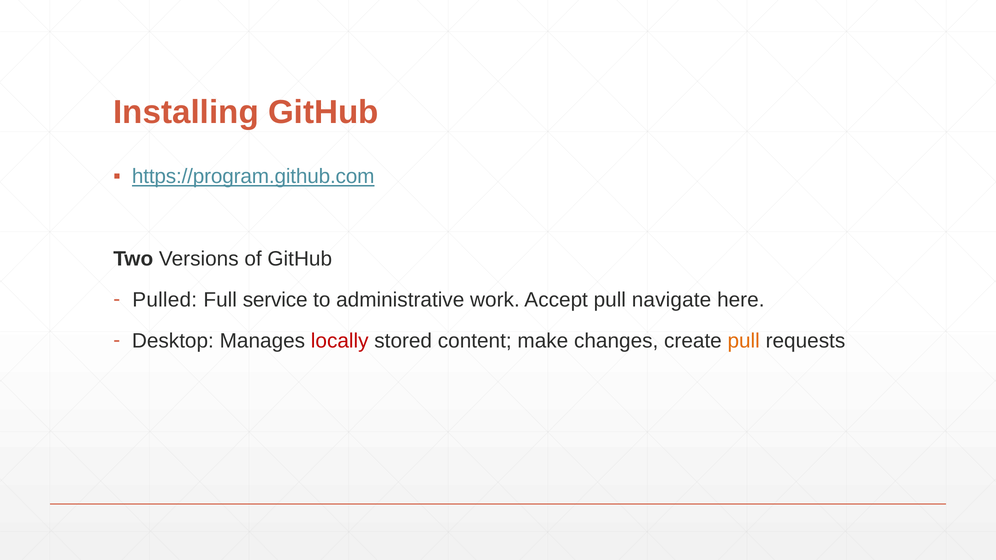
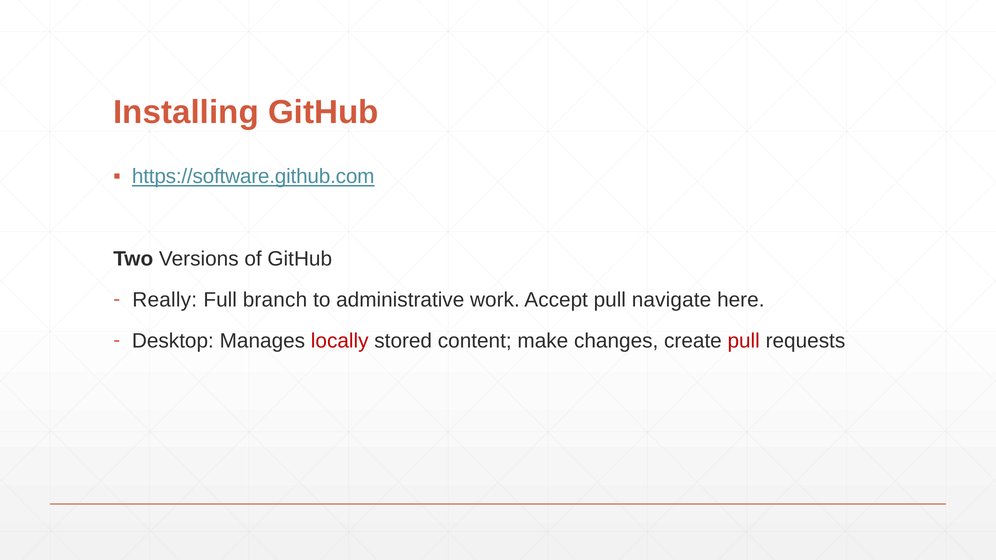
https://program.github.com: https://program.github.com -> https://software.github.com (253, 177)
Pulled: Pulled -> Really (165, 300)
service: service -> branch (275, 300)
pull colour: orange -> red (744, 341)
